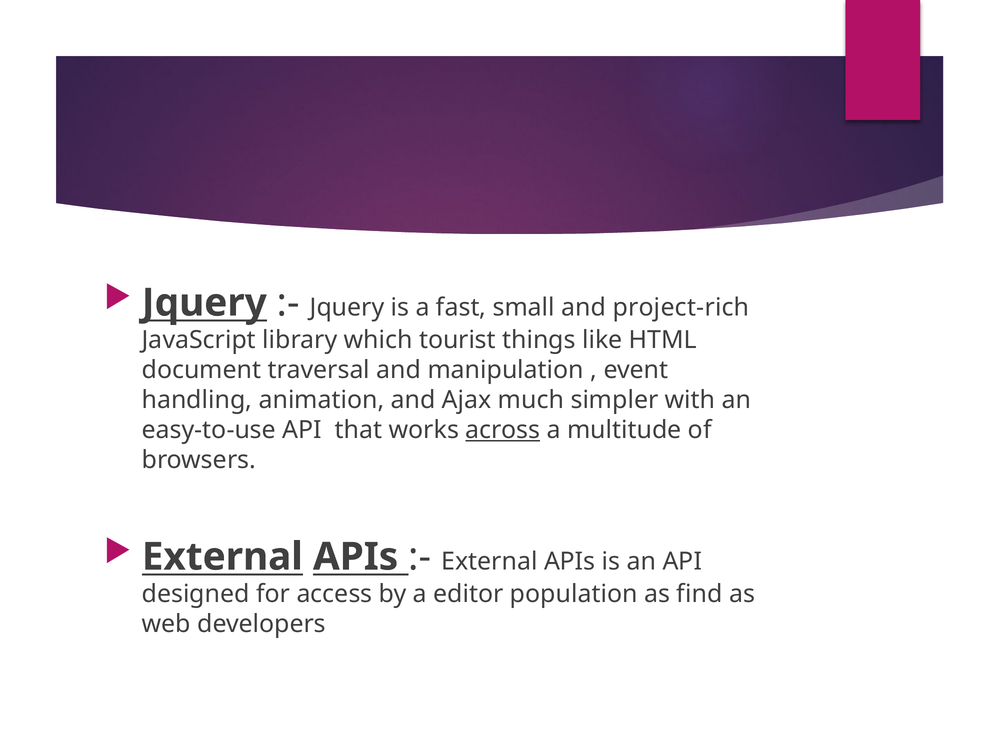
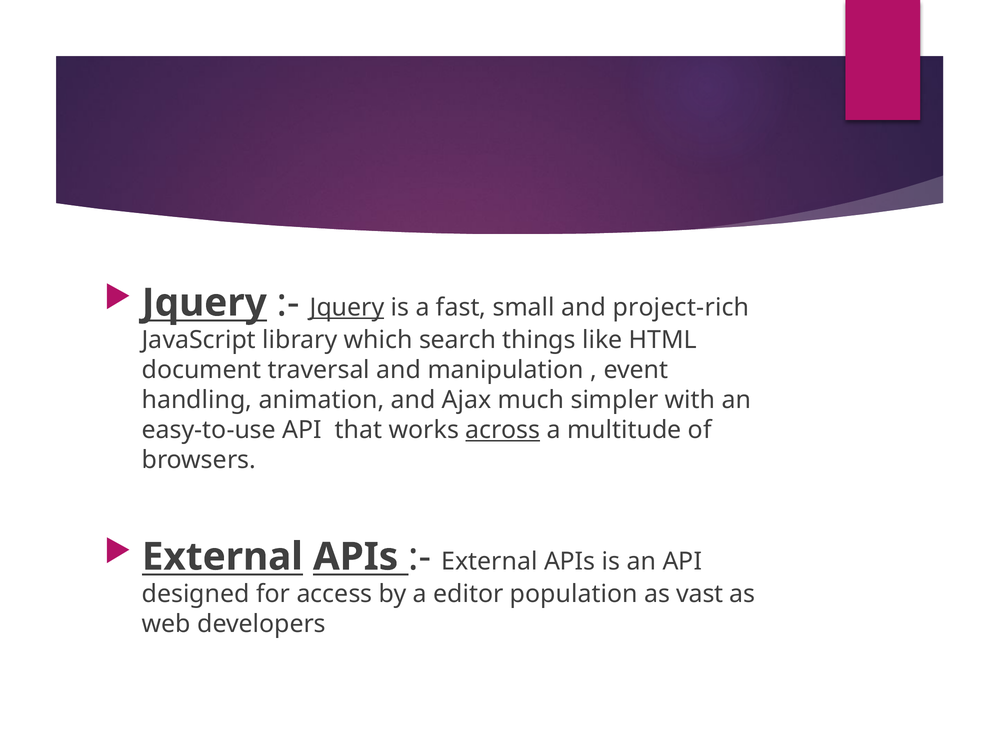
Jquery underline: none -> present (347, 307)
tourist: tourist -> search (458, 340)
find: find -> vast (700, 594)
